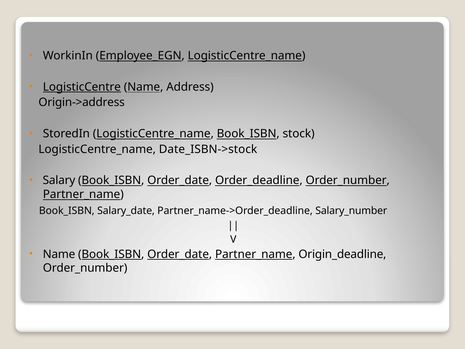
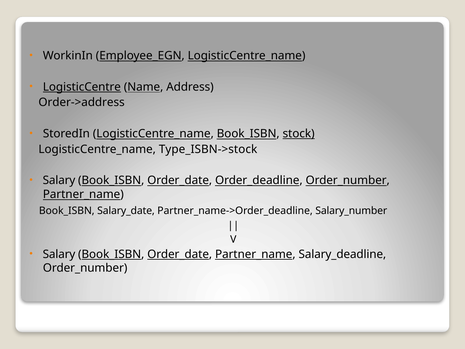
Origin->address: Origin->address -> Order->address (82, 102)
stock underline: none -> present (299, 134)
Date_ISBN->stock: Date_ISBN->stock -> Type_ISBN->stock (208, 149)
Name: Name -> Salary (59, 254)
Origin_deadline: Origin_deadline -> Salary_deadline (342, 254)
